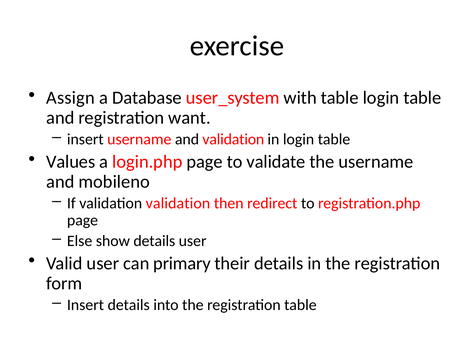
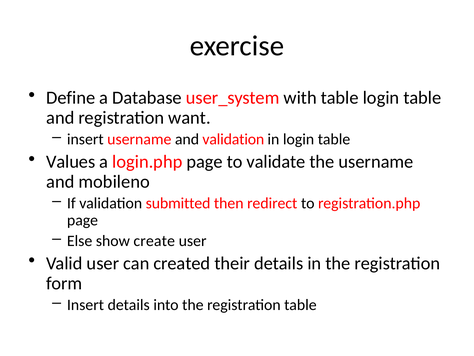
Assign: Assign -> Define (71, 98)
validation validation: validation -> submitted (178, 203)
show details: details -> create (154, 240)
primary: primary -> created (182, 263)
